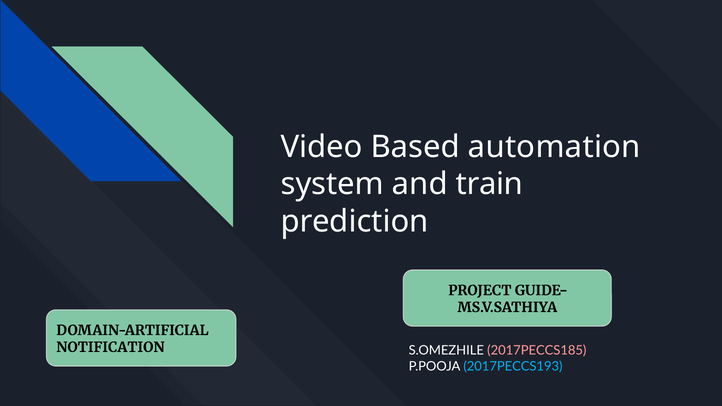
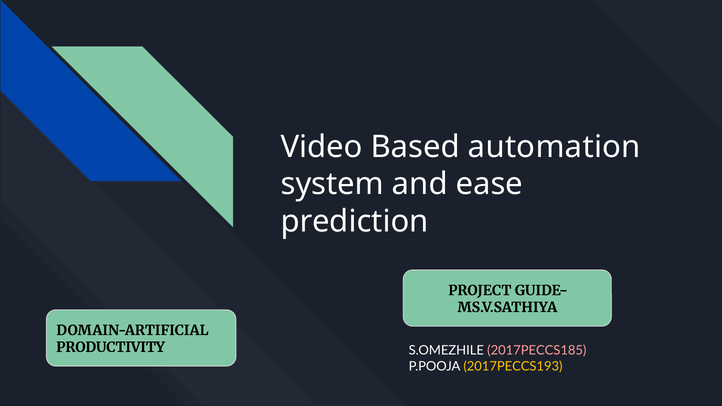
train: train -> ease (489, 184)
NOTIFICATION: NOTIFICATION -> PRODUCTIVITY (111, 347)
2017PECCS193 colour: light blue -> yellow (513, 366)
